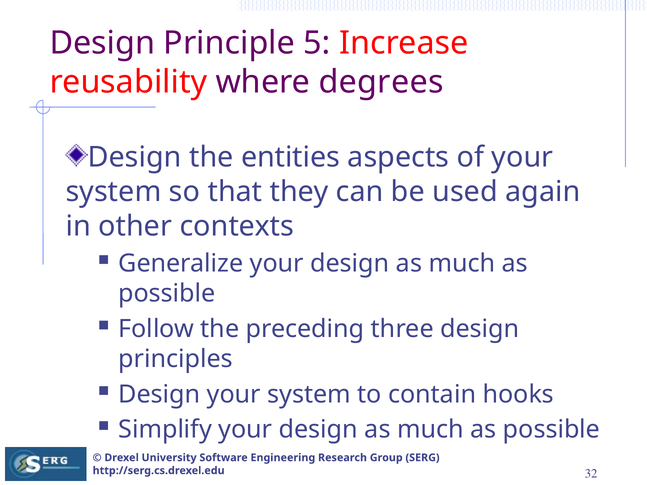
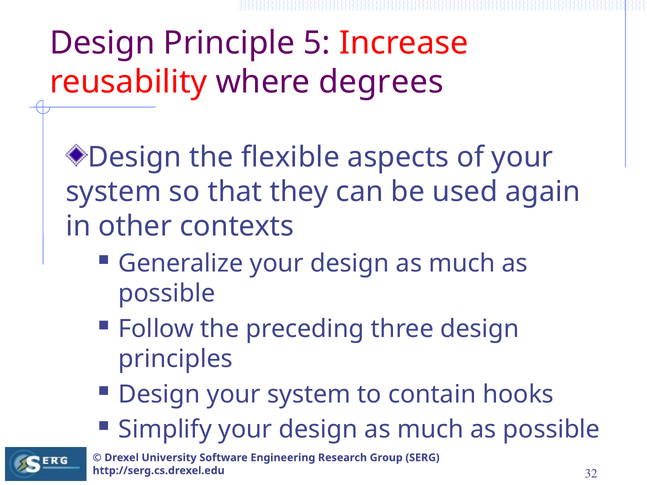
entities: entities -> flexible (290, 157)
